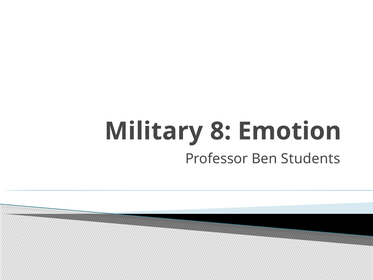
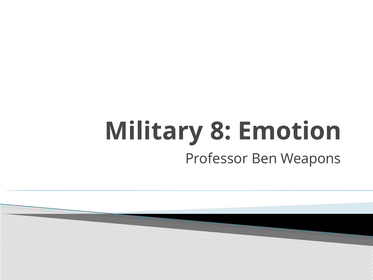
Students: Students -> Weapons (311, 159)
